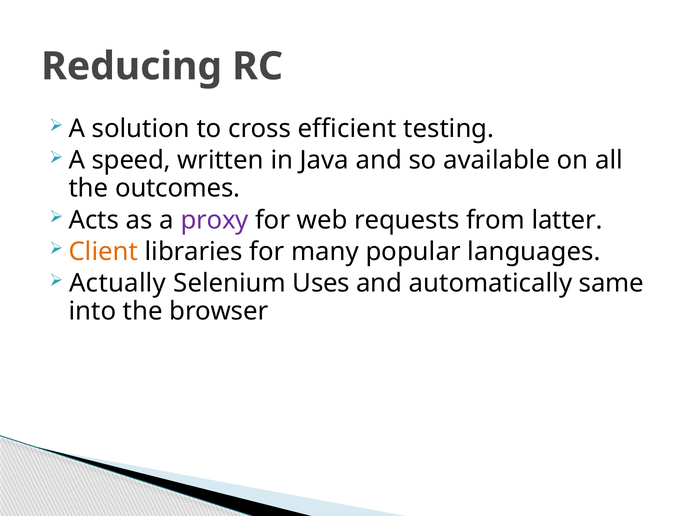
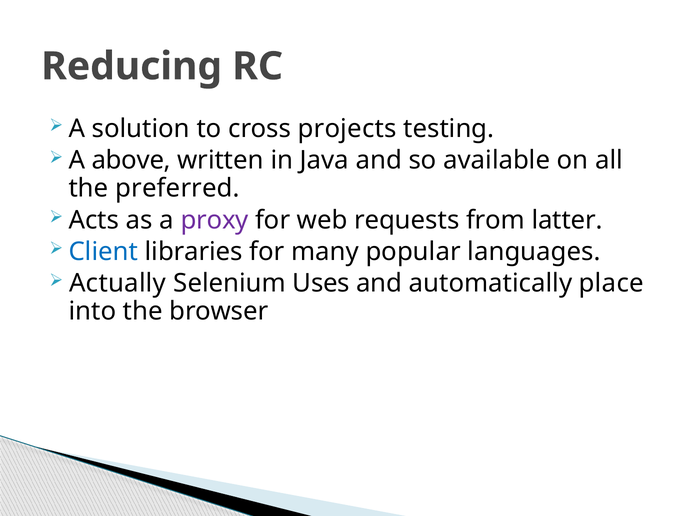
efficient: efficient -> projects (347, 129)
speed: speed -> above (131, 160)
outcomes: outcomes -> preferred (177, 188)
Client colour: orange -> blue (103, 252)
same: same -> place (611, 283)
